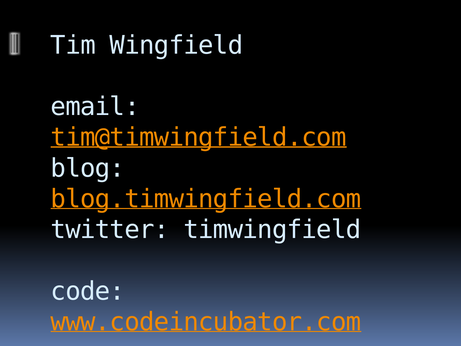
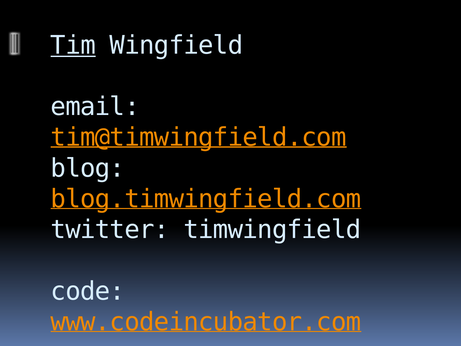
Tim underline: none -> present (73, 45)
